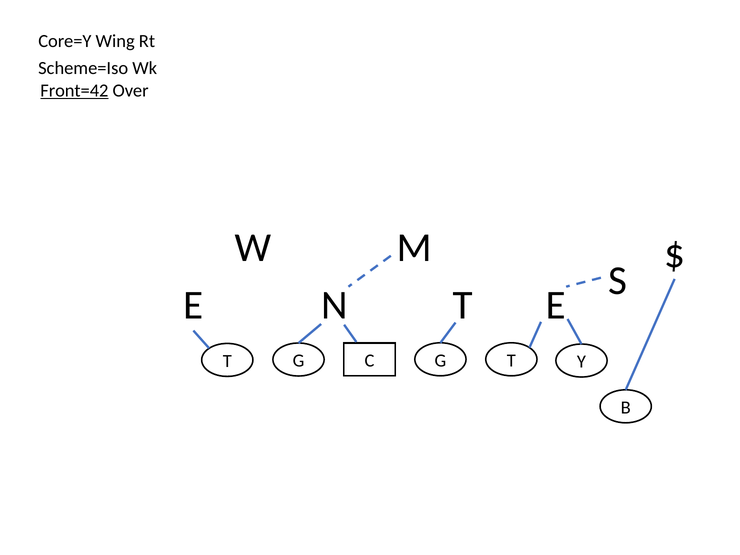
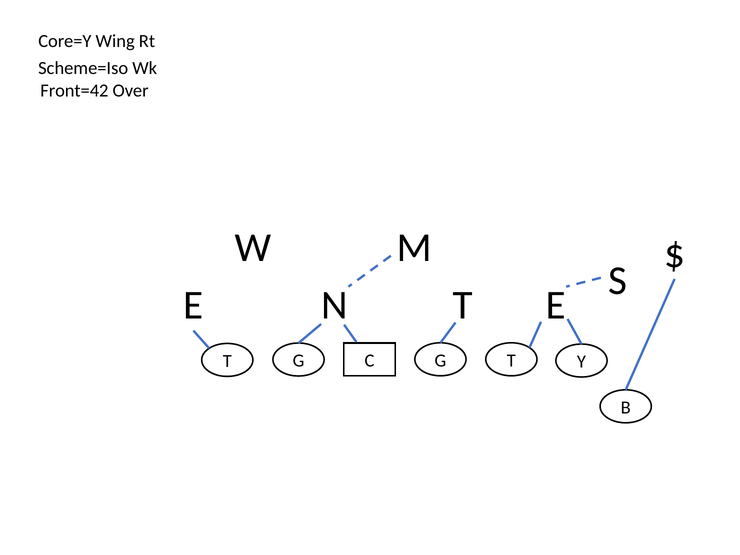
Front=42 underline: present -> none (74, 91)
